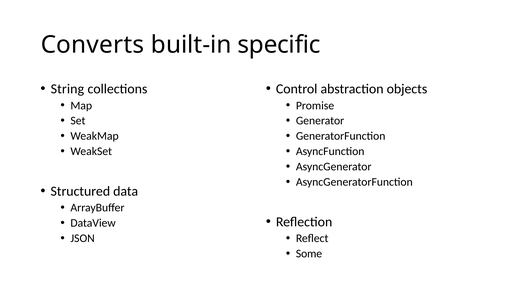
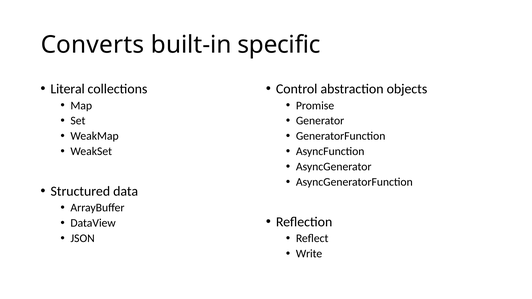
String: String -> Literal (68, 89)
Some: Some -> Write (309, 254)
